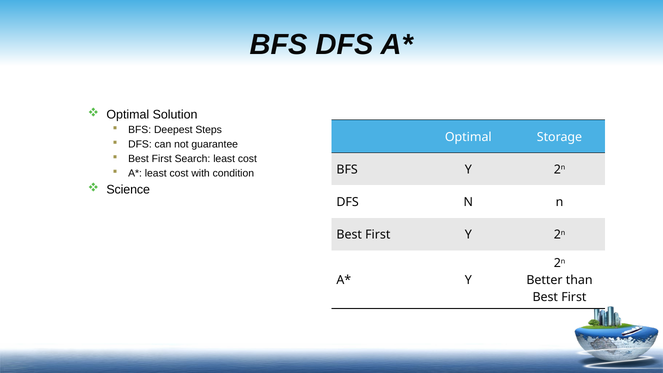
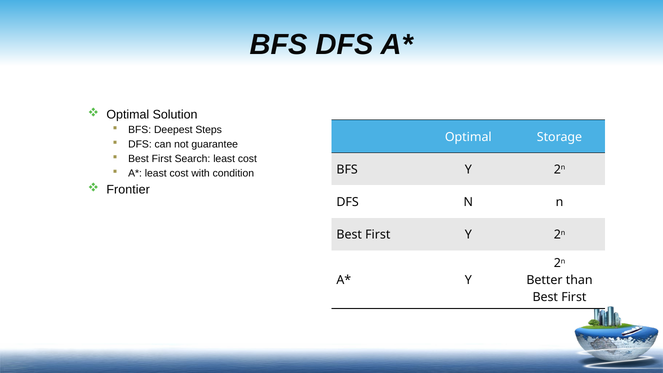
Science: Science -> Frontier (128, 190)
